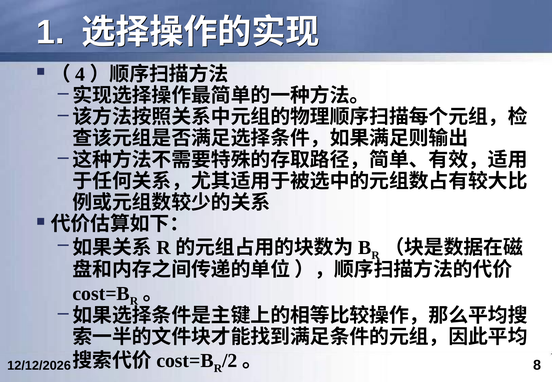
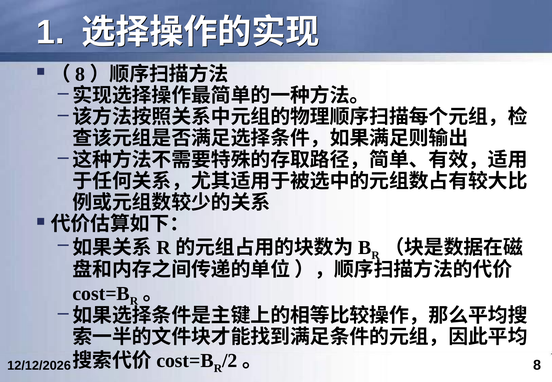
4: 4 -> 8 (80, 74)
